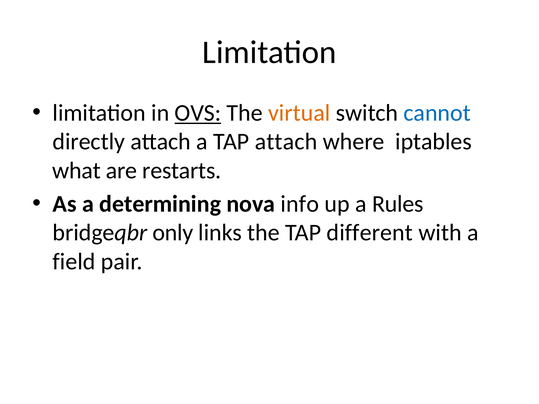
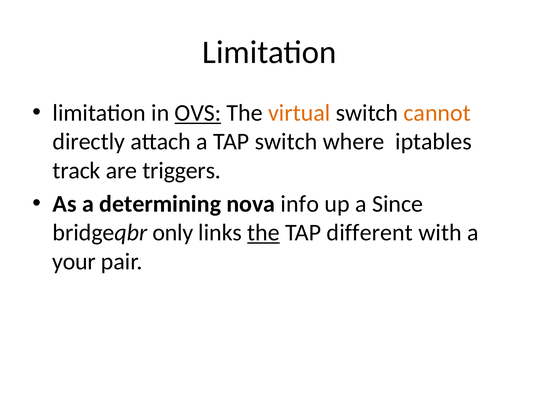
cannot colour: blue -> orange (437, 113)
TAP attach: attach -> switch (286, 142)
what: what -> track (77, 171)
restarts: restarts -> triggers (182, 171)
Rules: Rules -> Since (398, 204)
the underline: none -> present (264, 233)
field: field -> your (74, 262)
